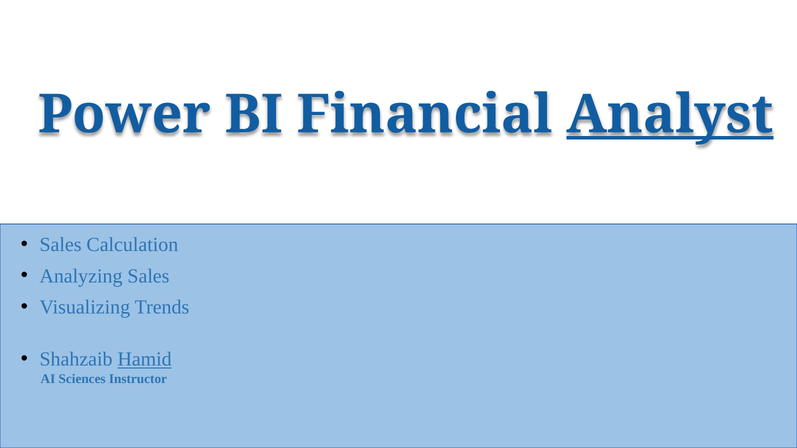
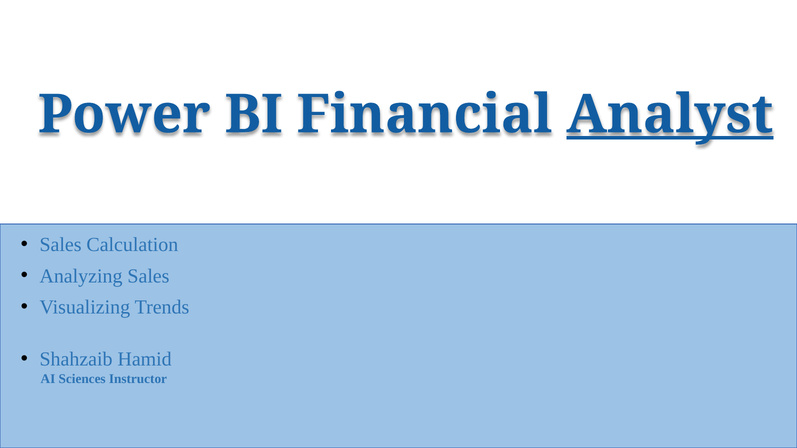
Hamid underline: present -> none (145, 360)
